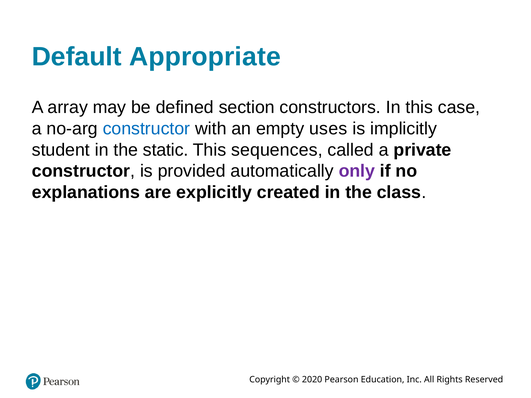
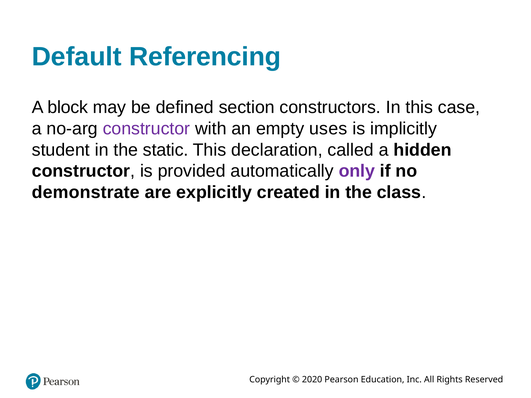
Appropriate: Appropriate -> Referencing (205, 57)
array: array -> block (68, 107)
constructor colour: blue -> purple (146, 129)
sequences: sequences -> declaration (277, 150)
private: private -> hidden (423, 150)
explanations: explanations -> demonstrate (86, 192)
